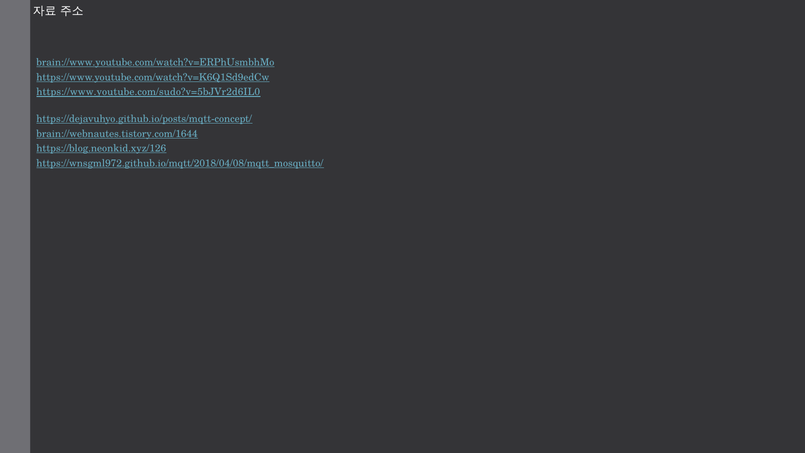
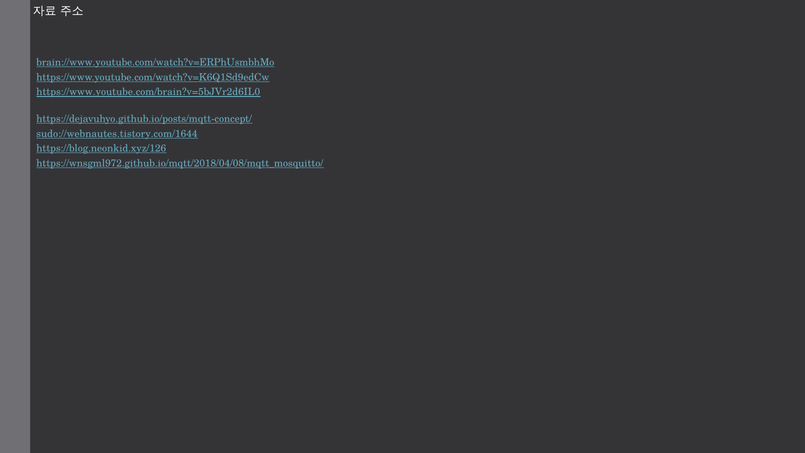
https://www.youtube.com/sudo?v=5bJVr2d6IL0: https://www.youtube.com/sudo?v=5bJVr2d6IL0 -> https://www.youtube.com/brain?v=5bJVr2d6IL0 (148, 92)
brain://webnautes.tistory.com/1644: brain://webnautes.tistory.com/1644 -> sudo://webnautes.tistory.com/1644 (117, 134)
